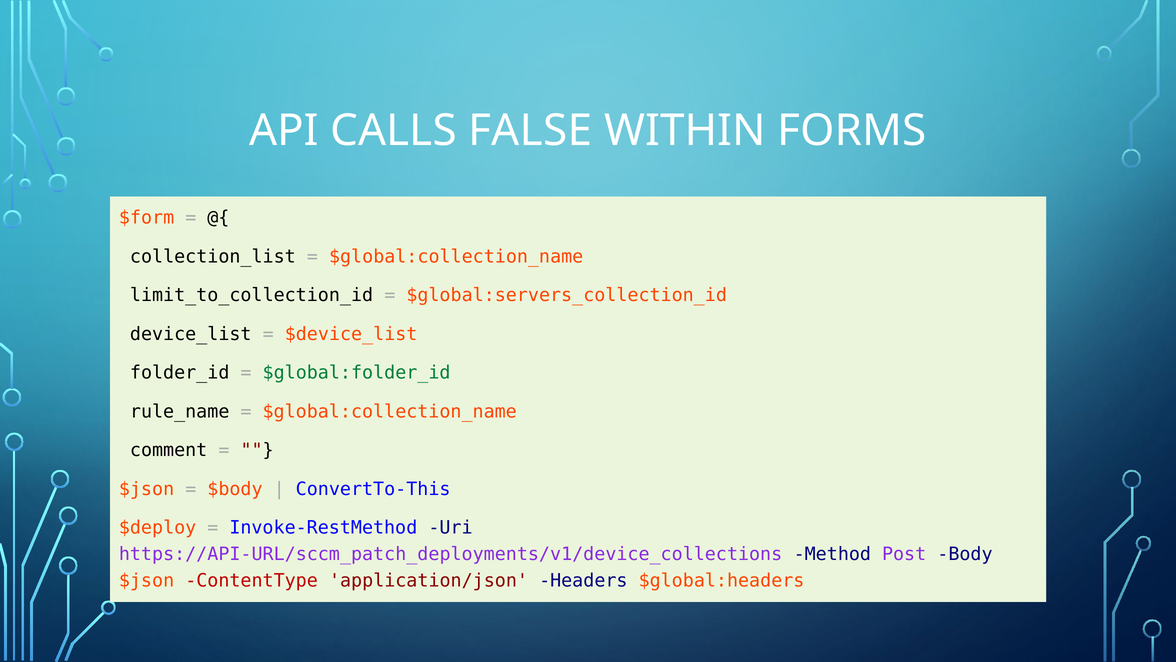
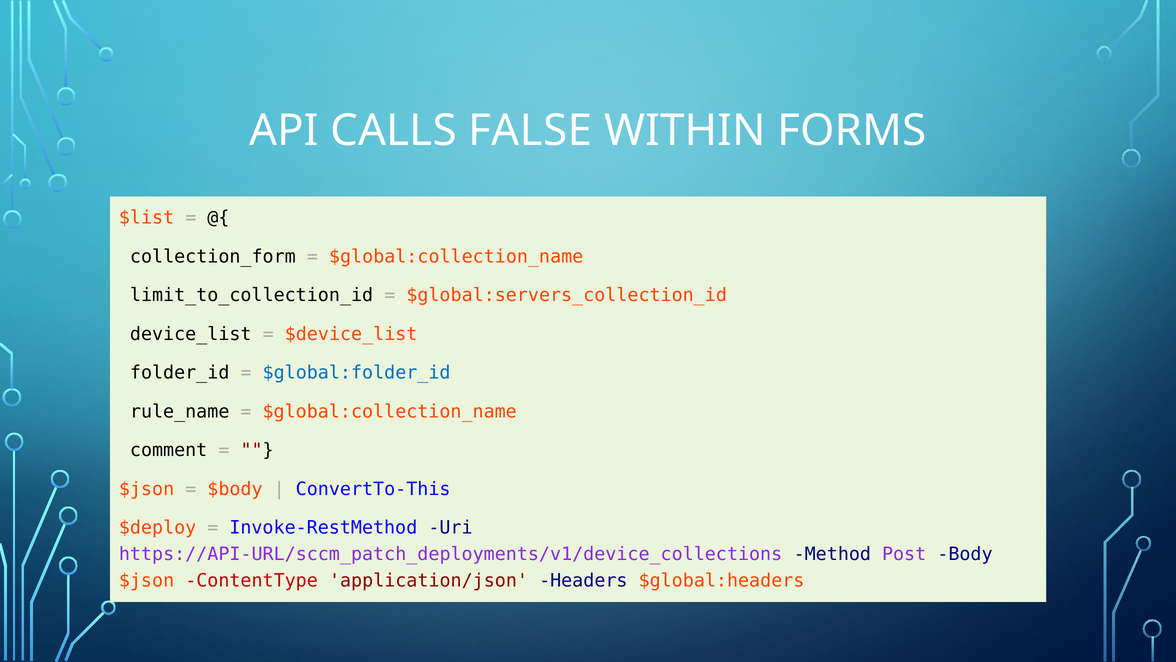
$form: $form -> $list (147, 218)
collection_list: collection_list -> collection_form (213, 256)
$global:folder_id colour: green -> blue (357, 372)
